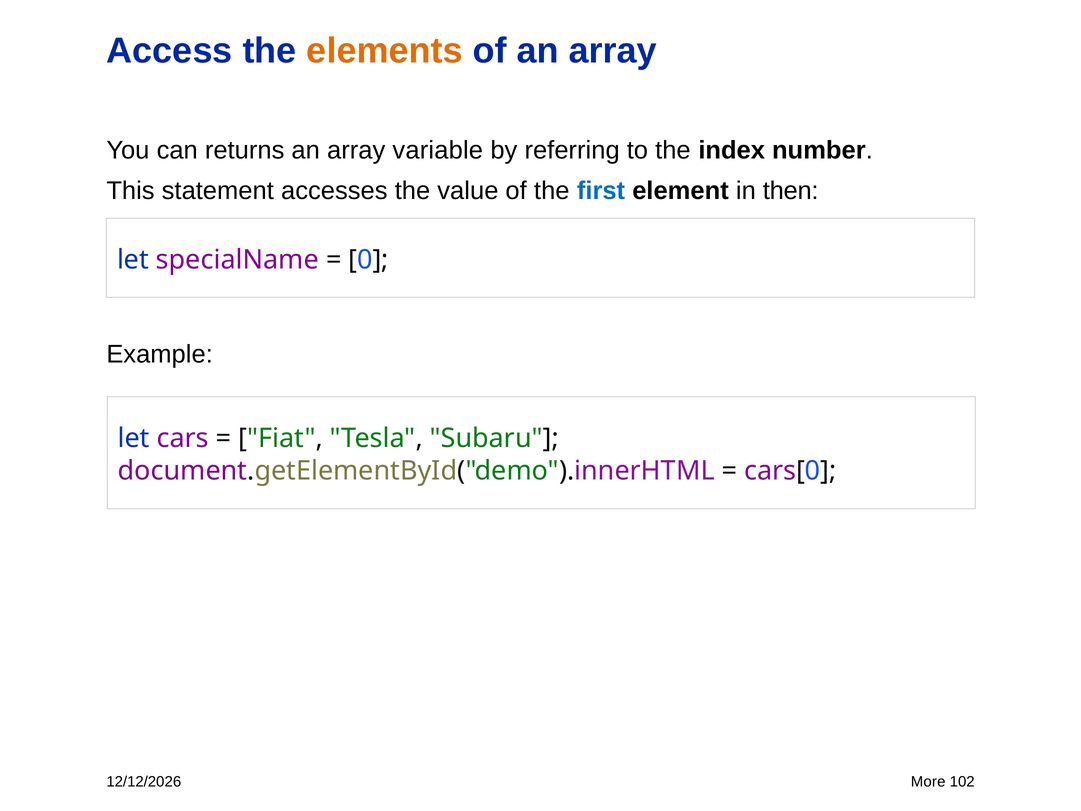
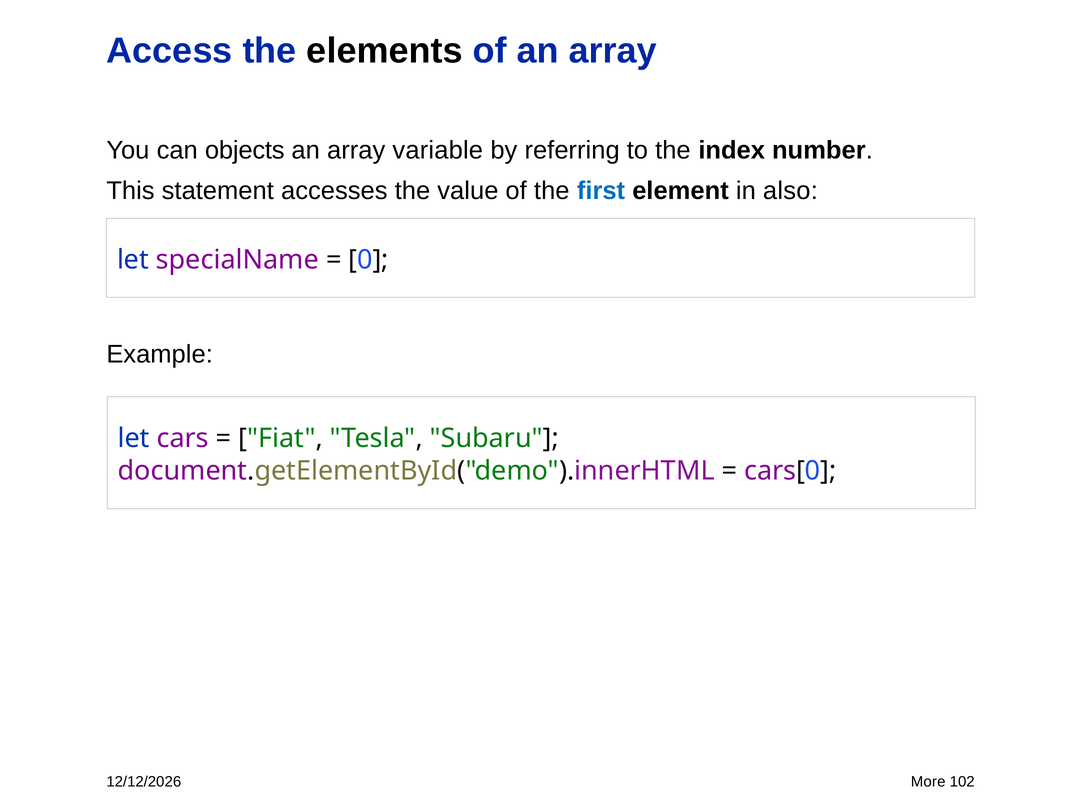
elements colour: orange -> black (385, 51)
returns: returns -> objects (245, 150)
then: then -> also (790, 191)
